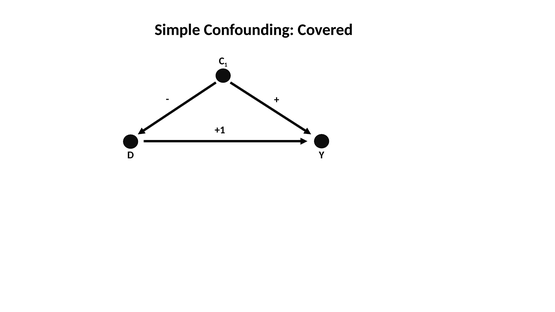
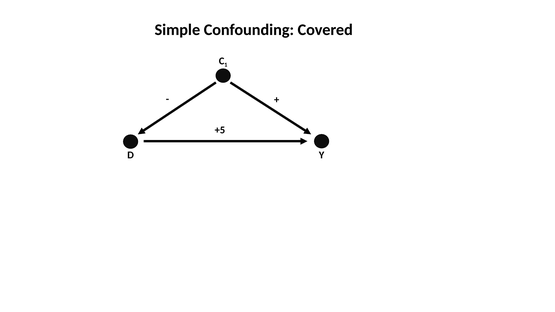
+1: +1 -> +5 (220, 130)
